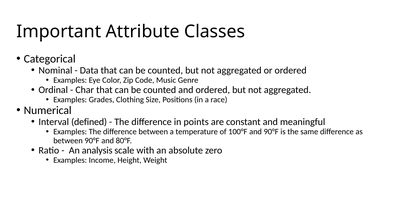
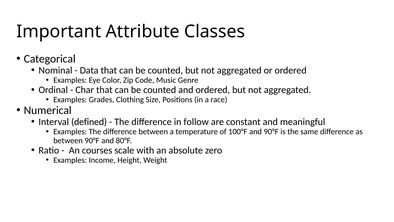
points: points -> follow (196, 122)
analysis: analysis -> courses (97, 150)
